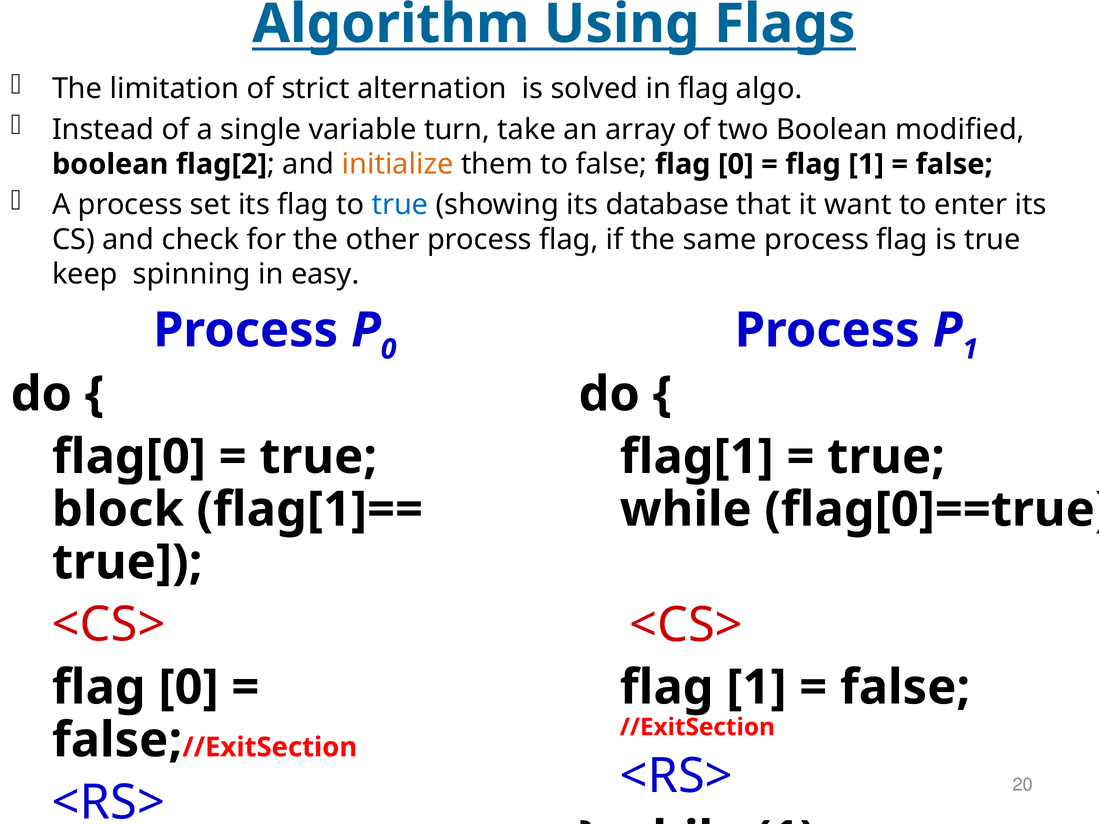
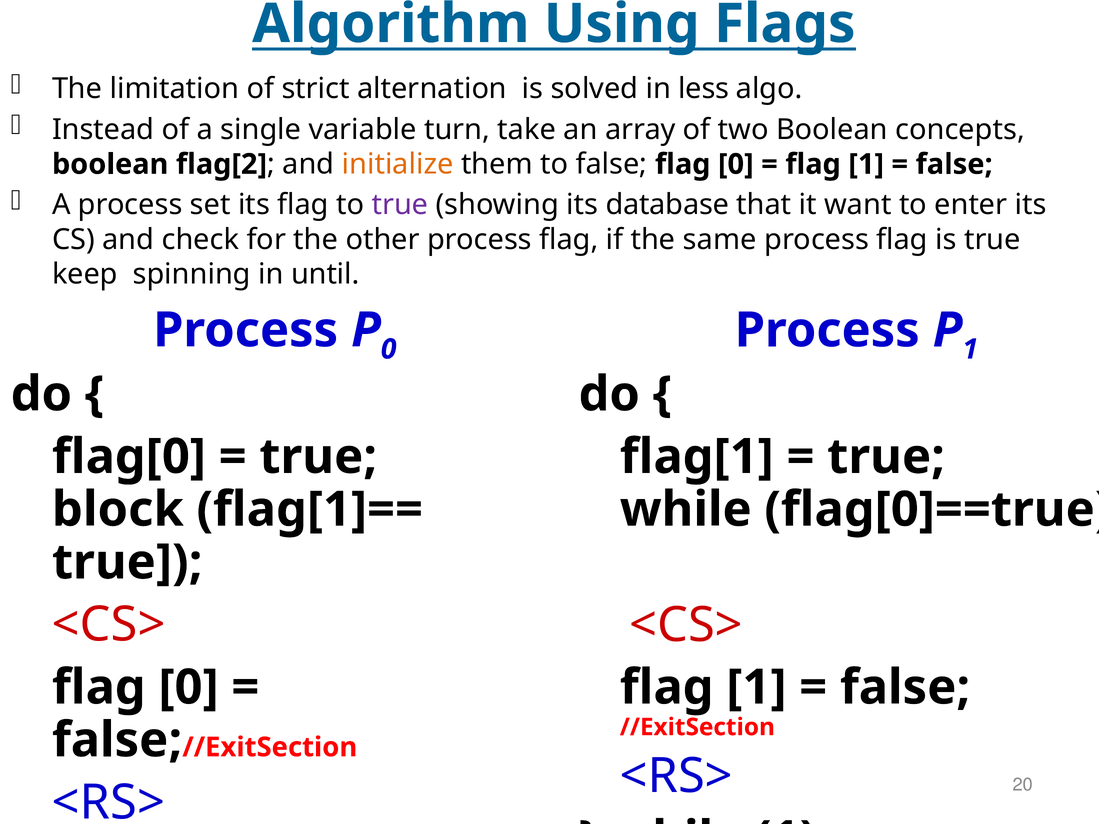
in flag: flag -> less (704, 89)
modified: modified -> concepts (960, 130)
true colour: blue -> purple (400, 205)
easy: easy -> until (325, 274)
